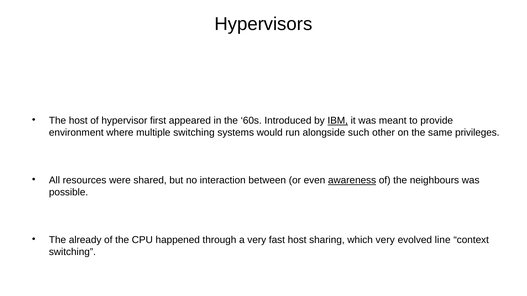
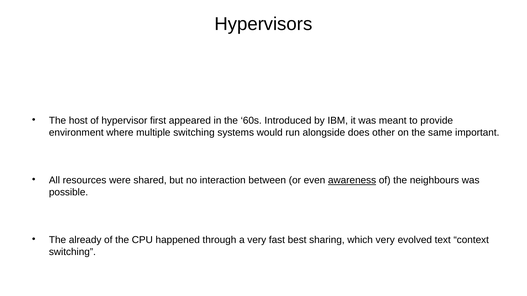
IBM underline: present -> none (338, 121)
such: such -> does (359, 133)
privileges: privileges -> important (477, 133)
fast host: host -> best (297, 240)
line: line -> text (443, 240)
